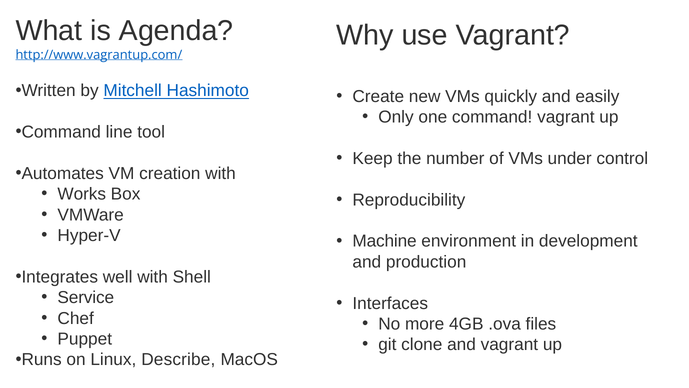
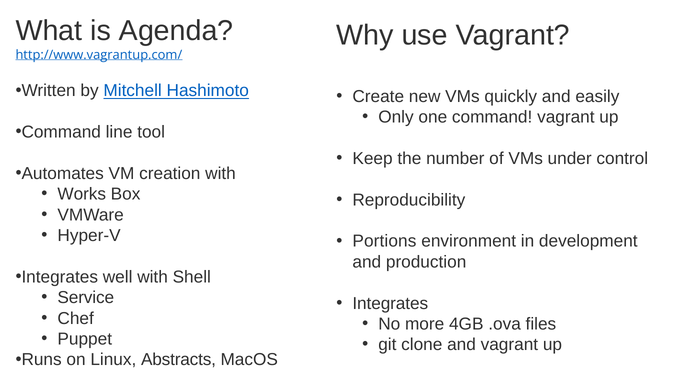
Machine: Machine -> Portions (384, 241)
Interfaces: Interfaces -> Integrates (390, 303)
Describe: Describe -> Abstracts (178, 359)
